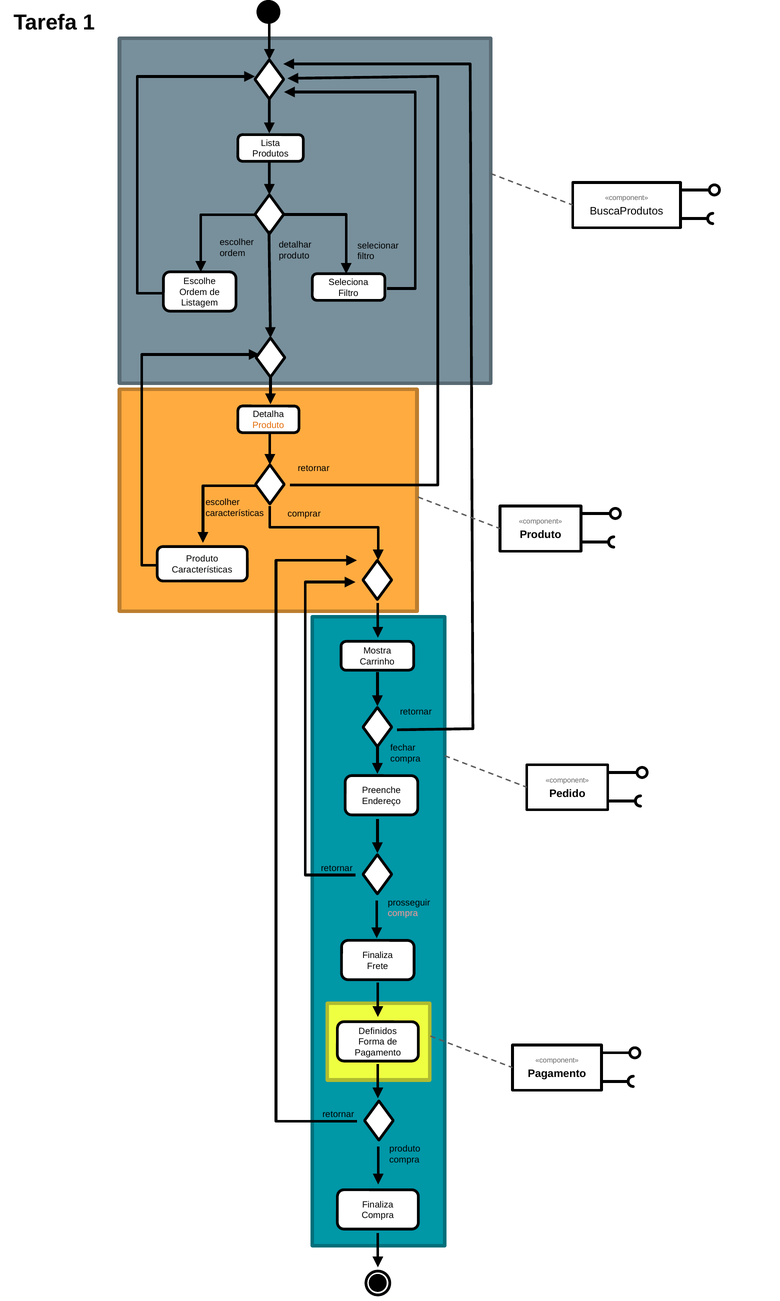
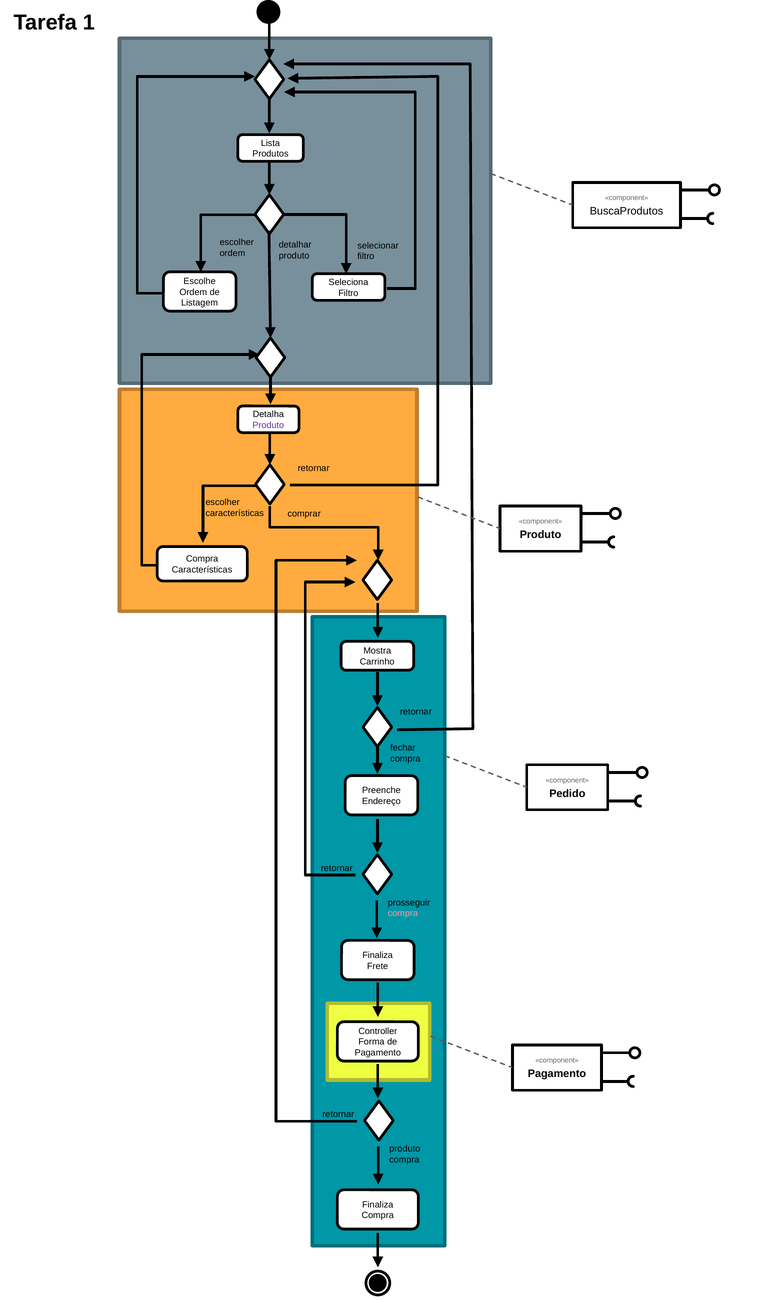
Produto colour: orange -> purple (268, 425)
Produto: Produto -> Compra (202, 559)
Definidos: Definidos -> Controller (378, 1030)
